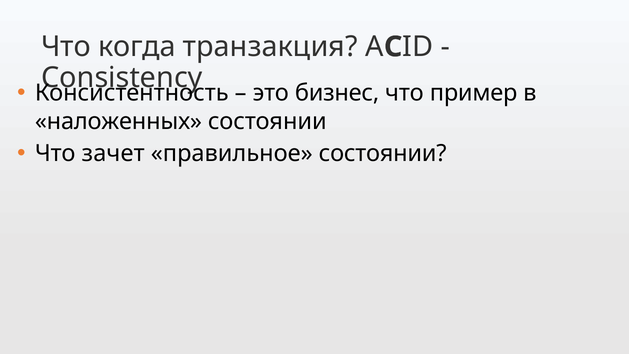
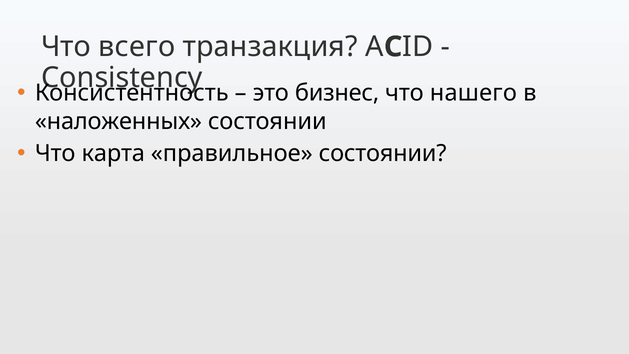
когда: когда -> всего (137, 47)
пример: пример -> нашего (473, 93)
зачет: зачет -> карта (113, 154)
